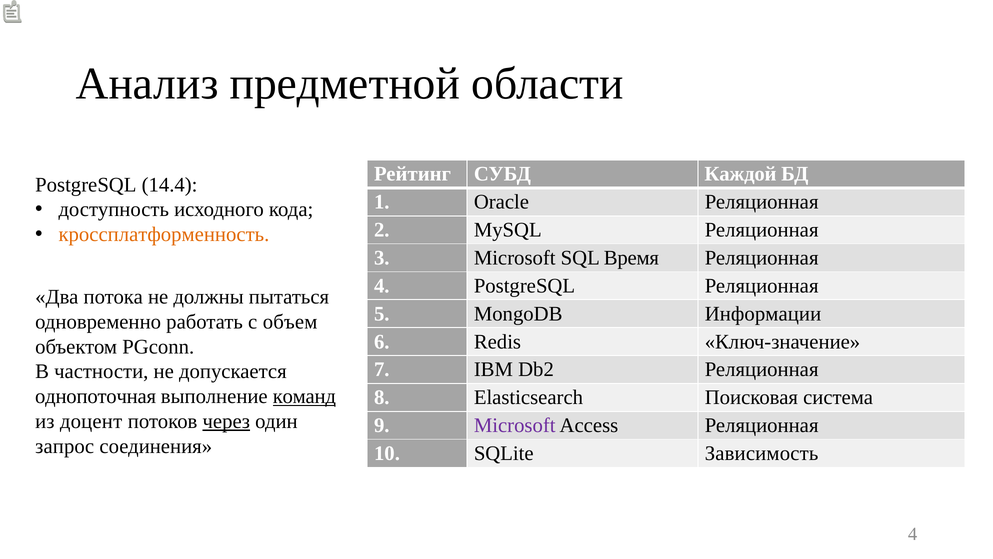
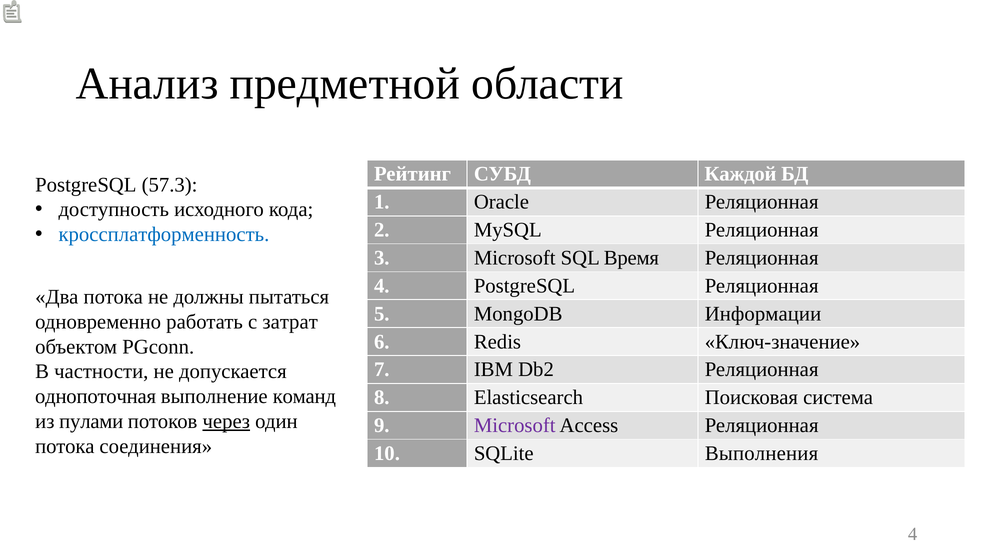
14.4: 14.4 -> 57.3 (170, 185)
кроссплатформенность colour: orange -> blue (164, 234)
объем: объем -> затрат (290, 322)
команд underline: present -> none (304, 396)
доцент: доцент -> пулами (91, 421)
запрос: запрос -> потока (65, 446)
Зависимость: Зависимость -> Выполнения (762, 453)
